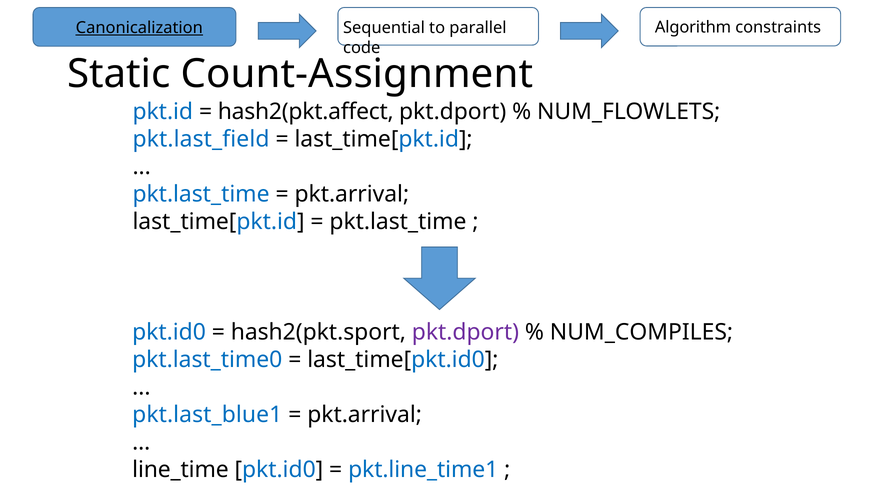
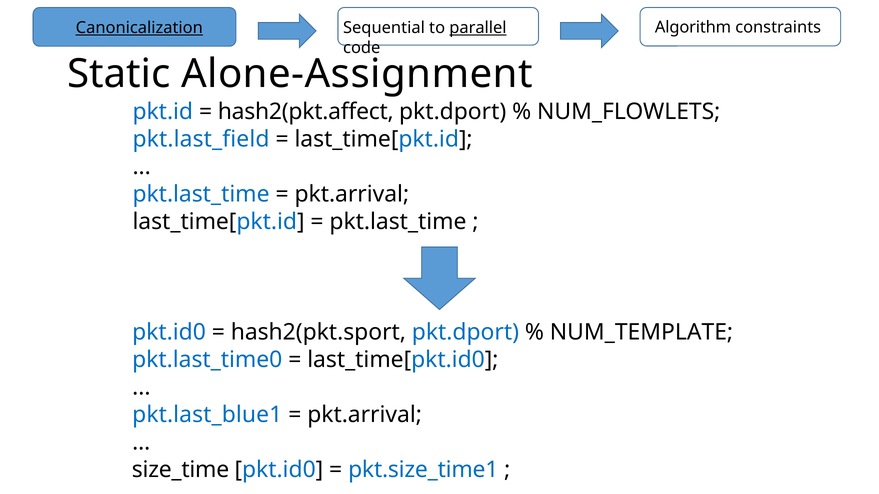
parallel underline: none -> present (478, 28)
Count-Assignment: Count-Assignment -> Alone-Assignment (357, 74)
pkt.dport colour: purple -> blue (465, 333)
NUM_COMPILES: NUM_COMPILES -> NUM_TEMPLATE (641, 333)
line_time: line_time -> size_time (181, 470)
pkt.line_time1: pkt.line_time1 -> pkt.size_time1 (423, 470)
